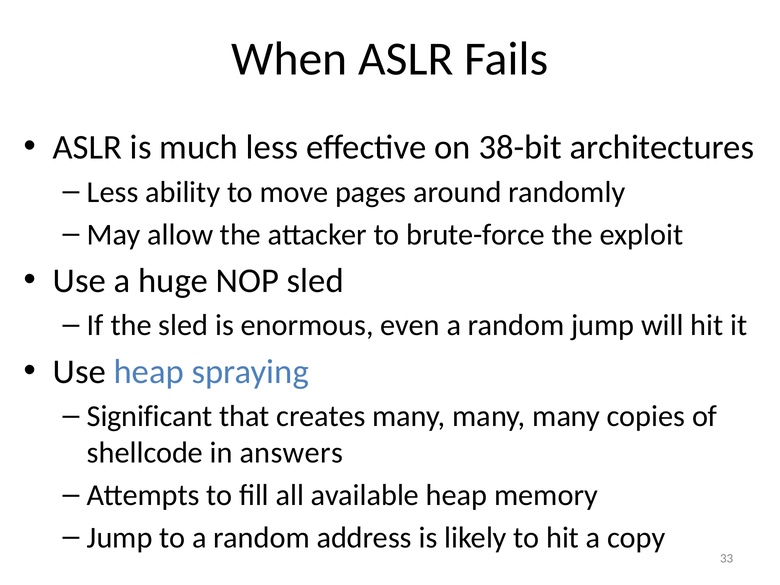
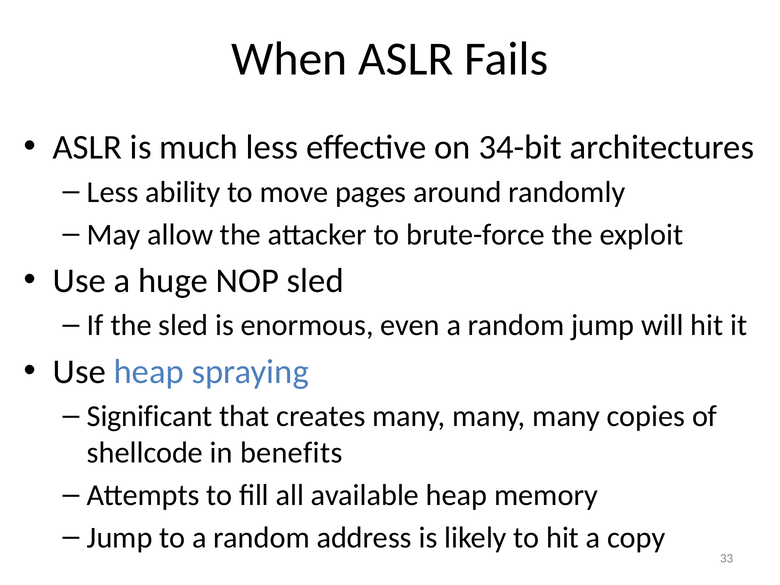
38-bit: 38-bit -> 34-bit (520, 147)
answers: answers -> benefits (291, 453)
